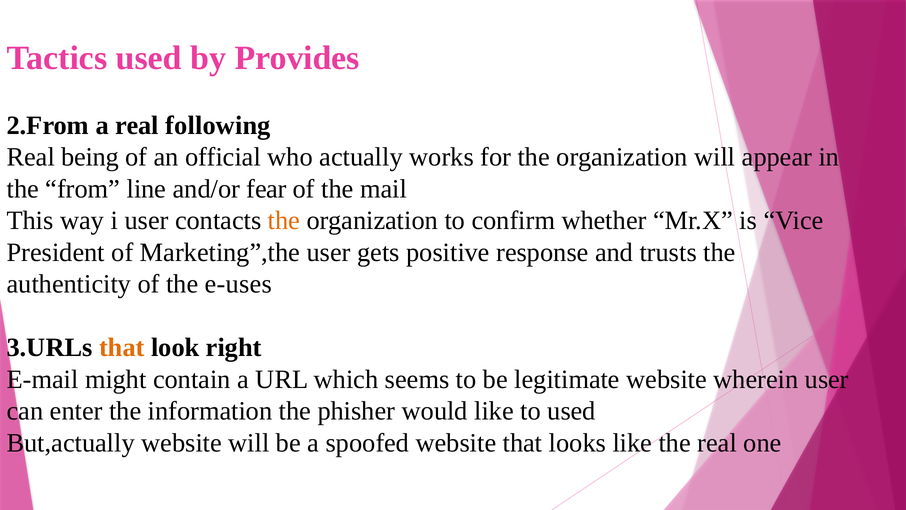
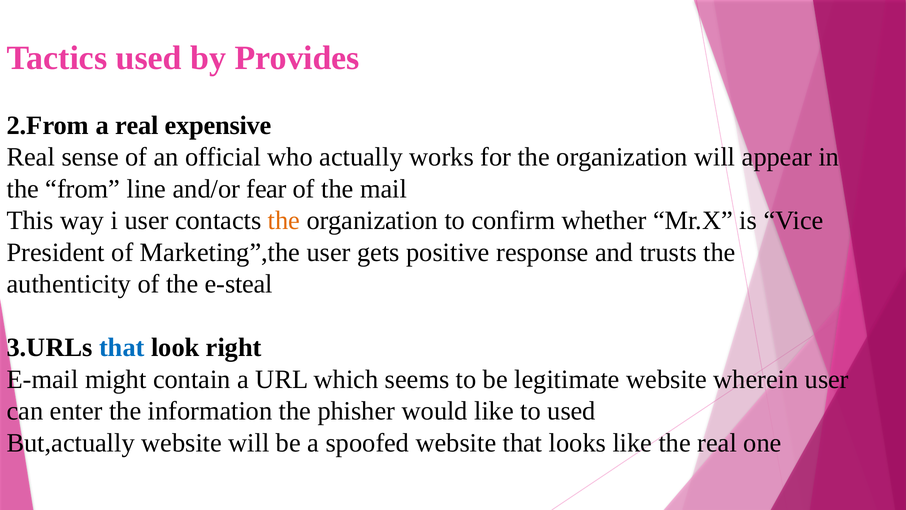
following: following -> expensive (218, 125)
being: being -> sense (90, 157)
e-uses: e-uses -> e-steal (239, 284)
that colour: orange -> blue (122, 347)
